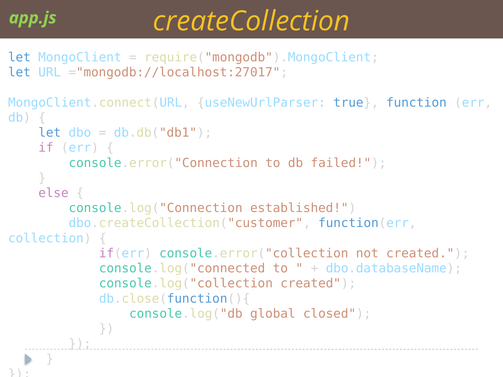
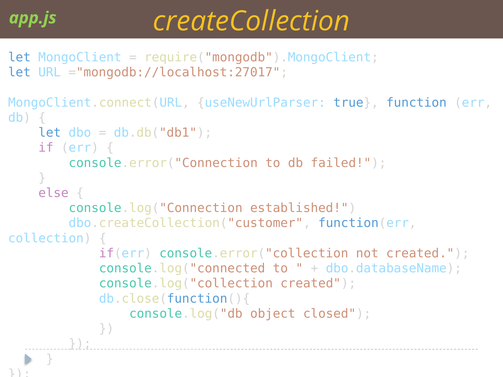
global: global -> object (273, 314)
